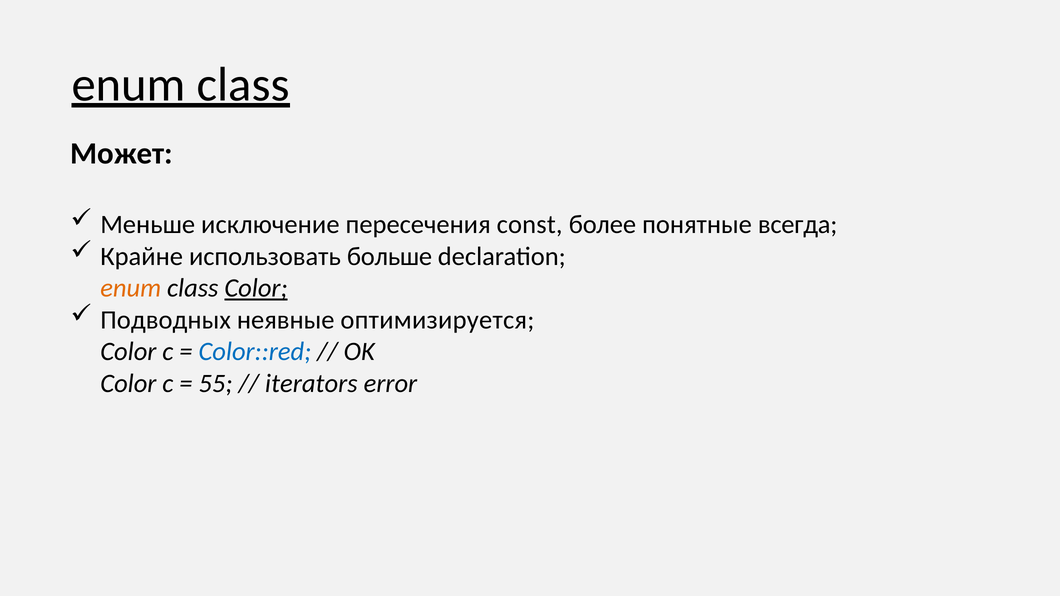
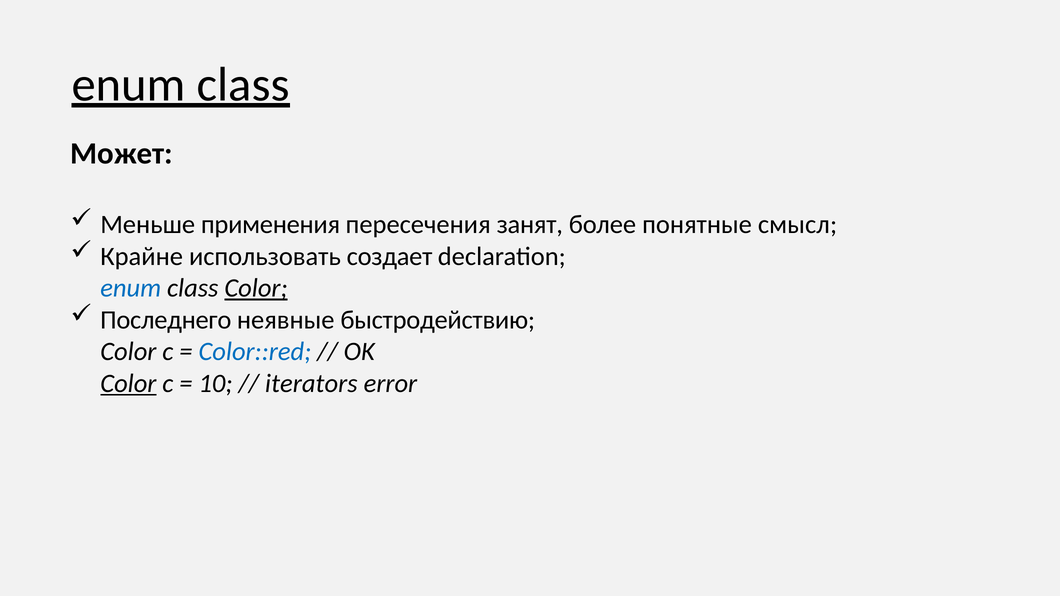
исключение: исключение -> применения (271, 225)
const: const -> занят (530, 225)
всегда: всегда -> смысл (797, 225)
больше: больше -> создает (390, 256)
enum colour: orange -> blue (131, 288)
Подводных: Подводных -> Последнего (166, 320)
оптимизируется: оптимизируется -> быстродействию (438, 320)
Color underline: none -> present (128, 384)
55: 55 -> 10 (216, 384)
